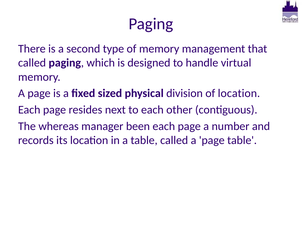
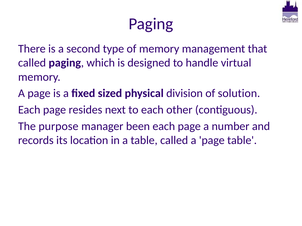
of location: location -> solution (239, 94)
whereas: whereas -> purpose (58, 126)
